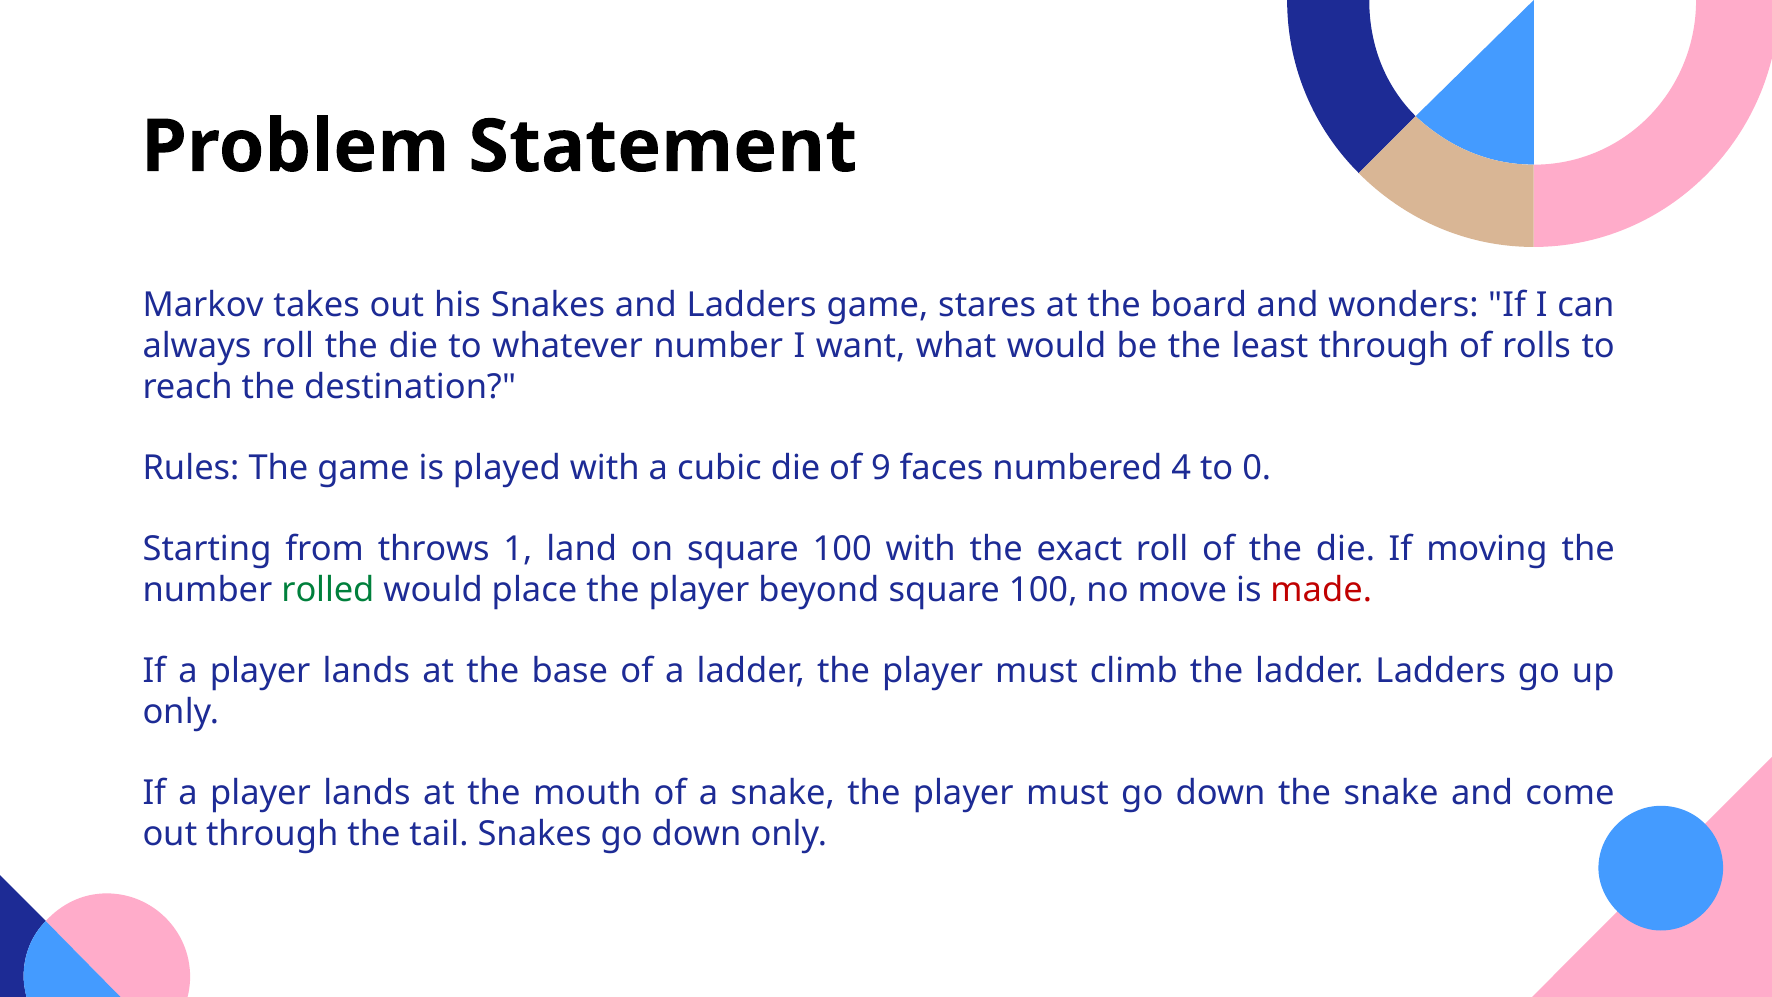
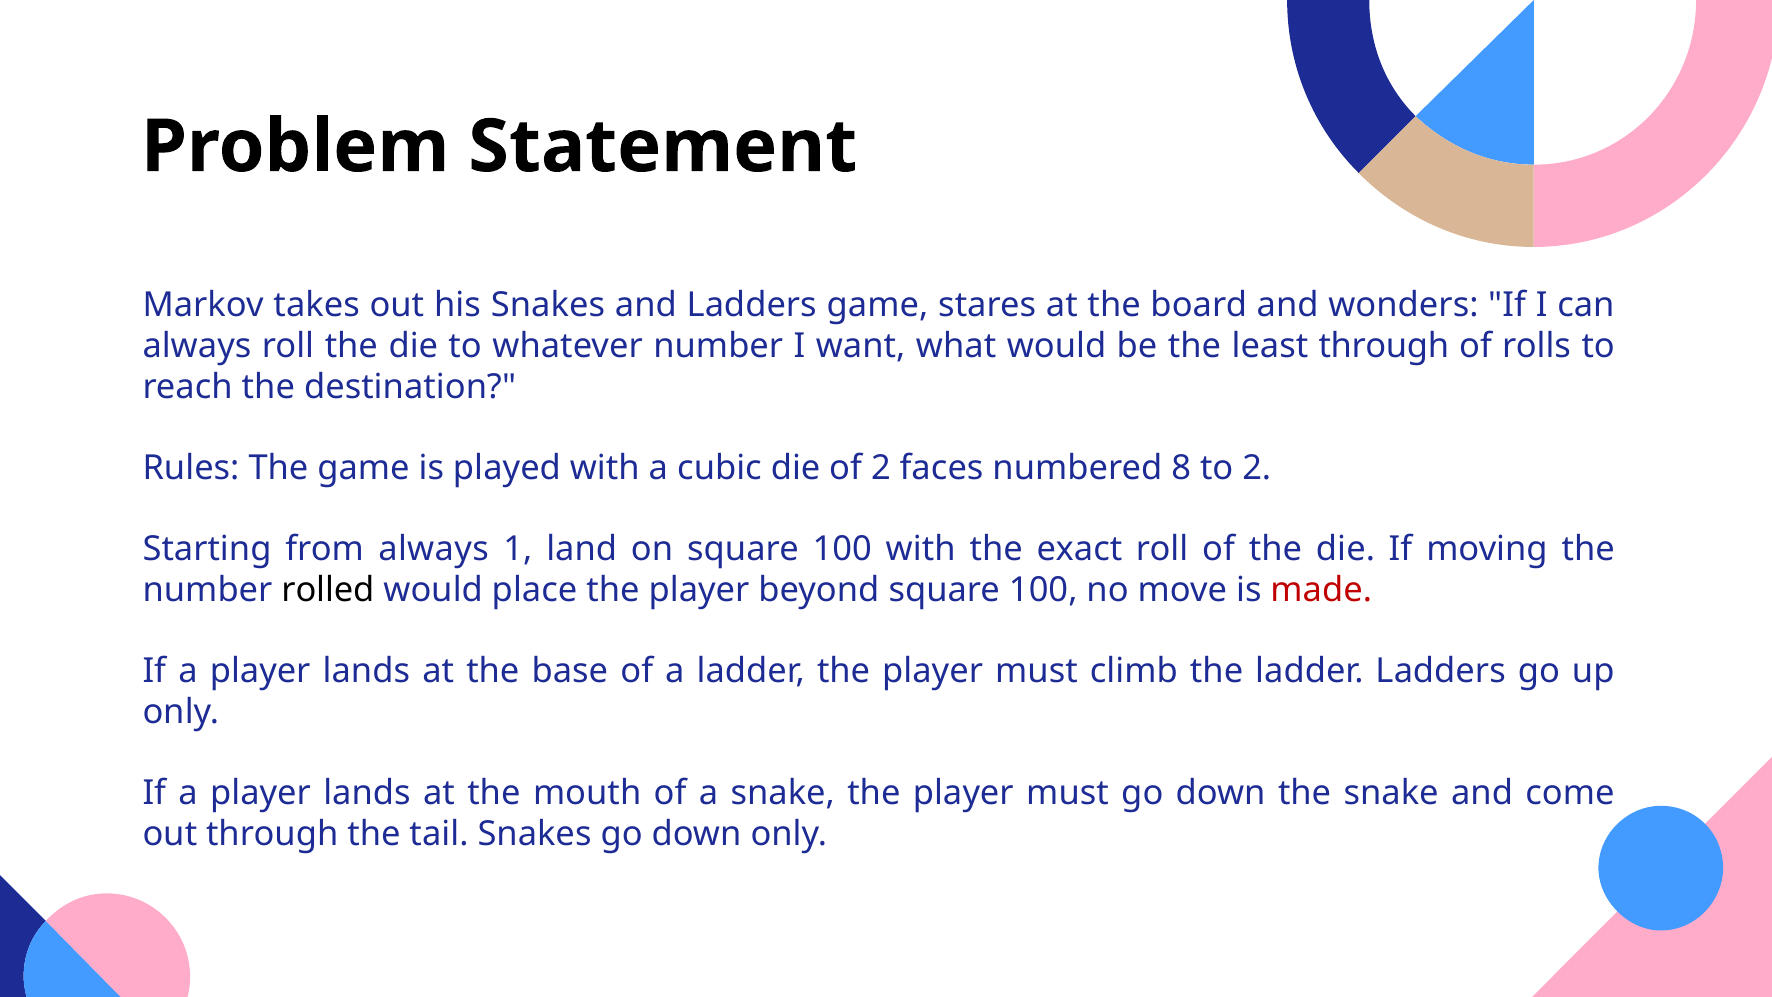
of 9: 9 -> 2 (881, 468)
4: 4 -> 8 (1181, 468)
to 0: 0 -> 2 (1257, 468)
from throws: throws -> always (434, 549)
rolled colour: green -> black (328, 590)
